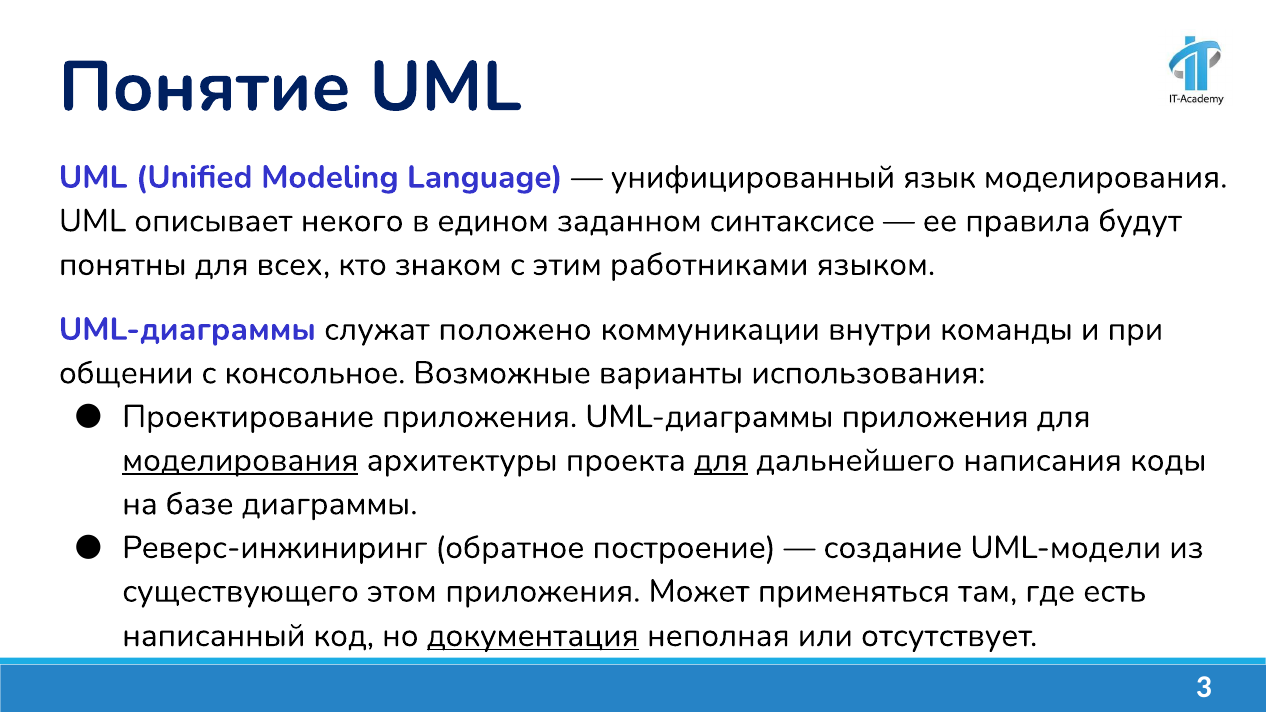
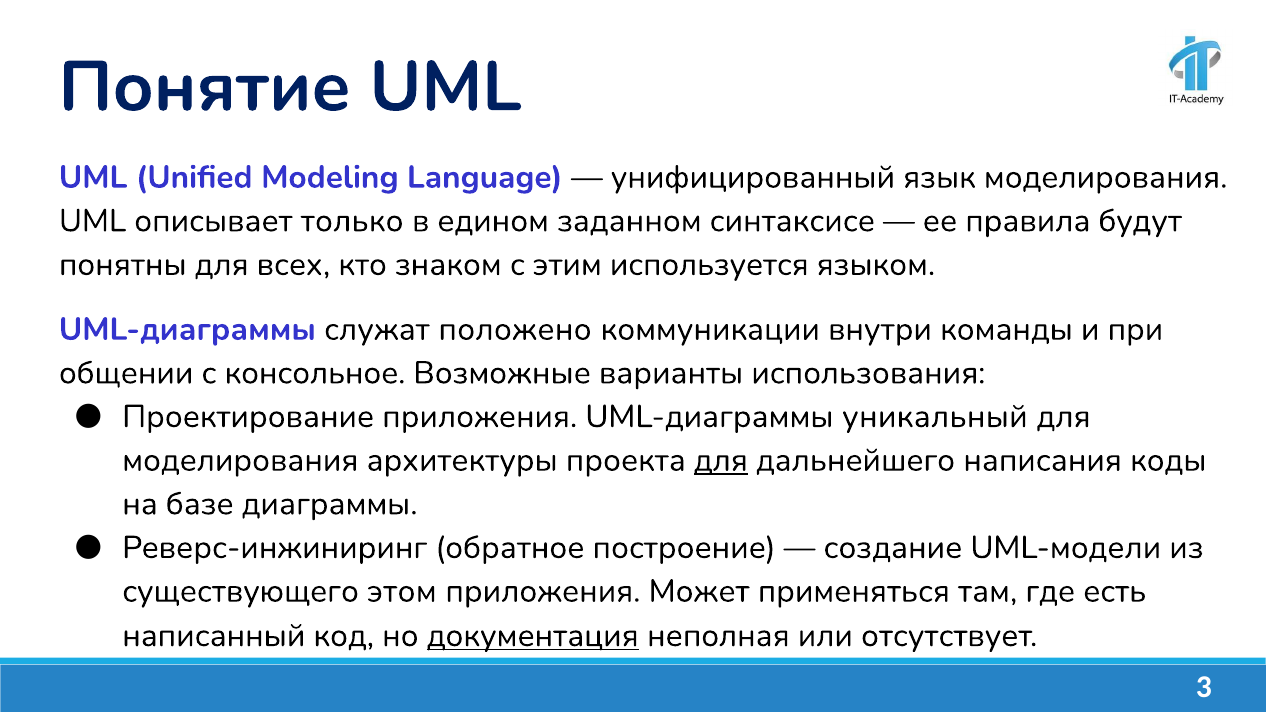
некого: некого -> только (352, 221)
работниками: работниками -> используется (709, 265)
UML-диаграммы приложения: приложения -> уникальный (935, 417)
моделирования underline: present -> none (240, 460)
